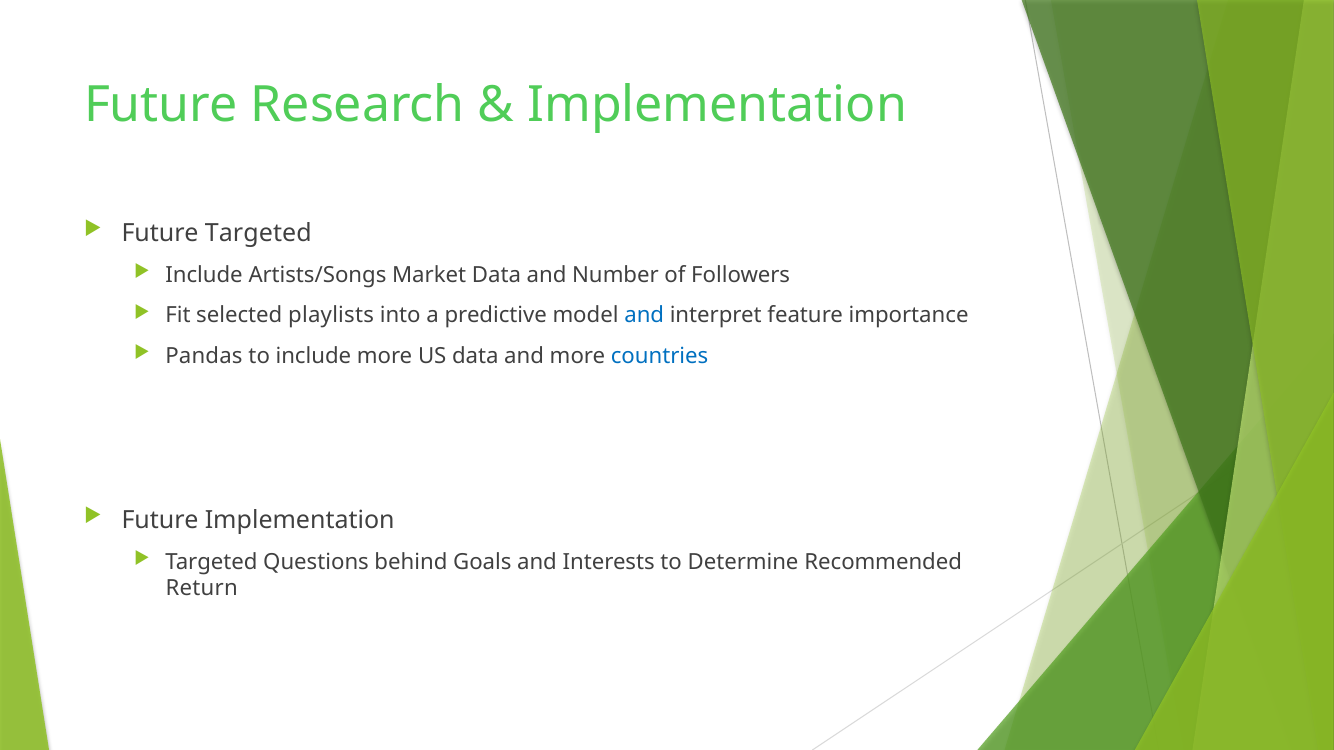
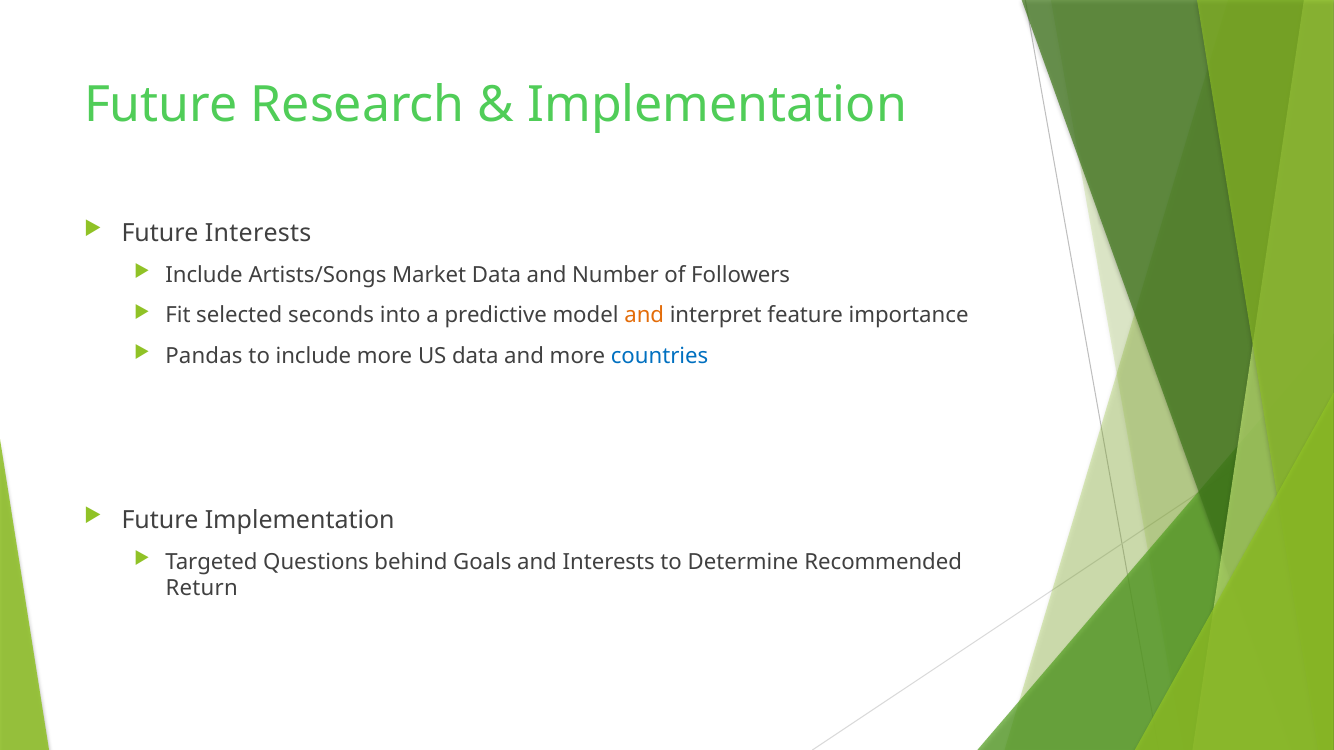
Future Targeted: Targeted -> Interests (258, 233)
playlists: playlists -> seconds (331, 316)
and colour: blue -> orange (644, 316)
